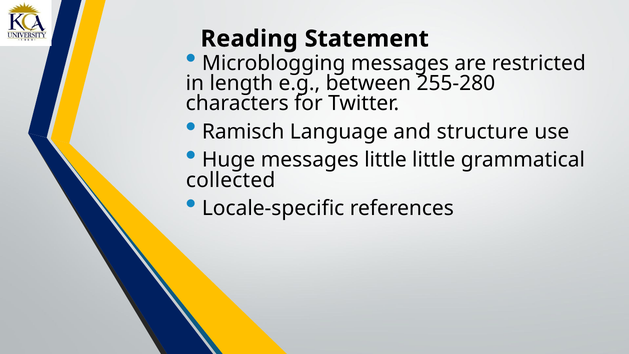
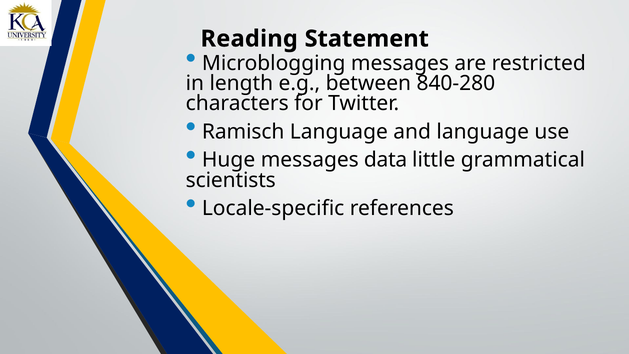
255-280: 255-280 -> 840-280 (456, 83)
and structure: structure -> language (483, 132)
messages little: little -> data (386, 160)
collected: collected -> scientists (231, 180)
